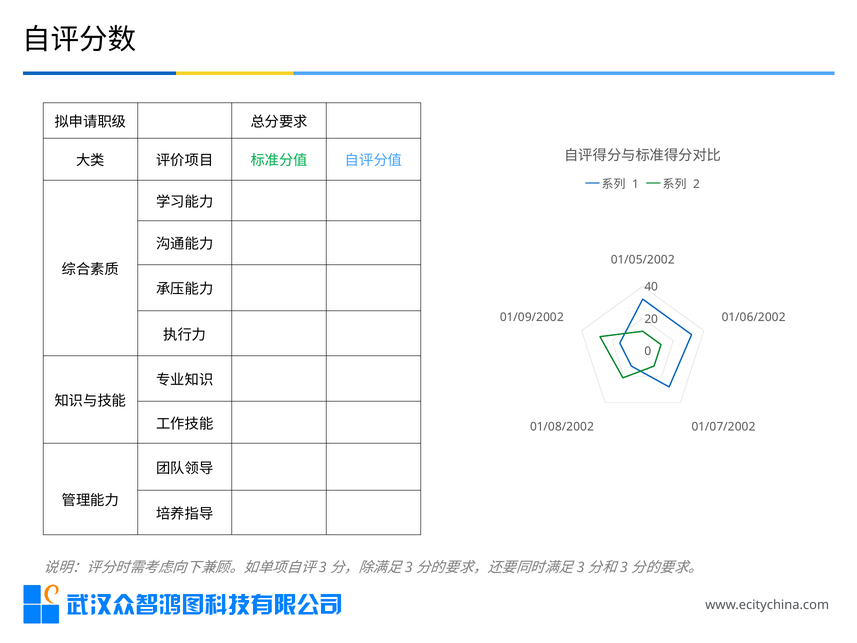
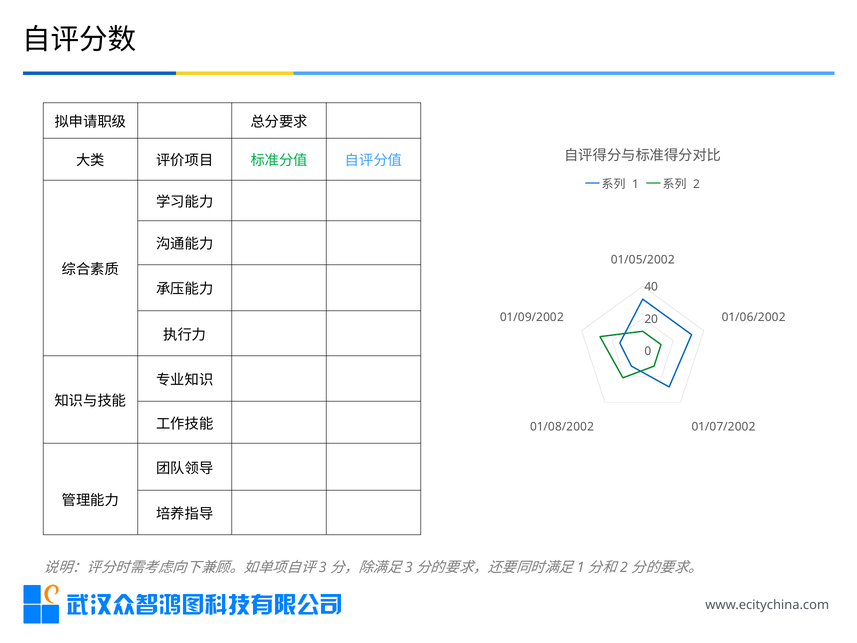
3: 3 -> 1 (581, 567)
3: 3 -> 2 (624, 567)
